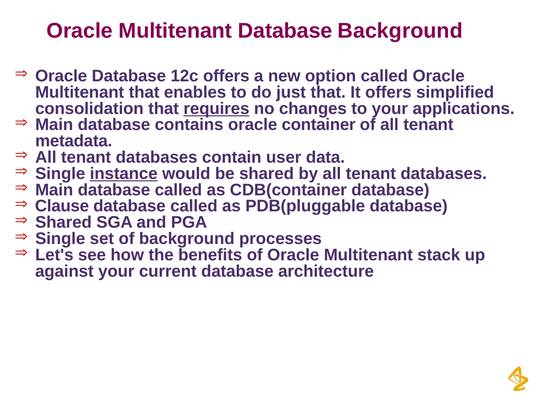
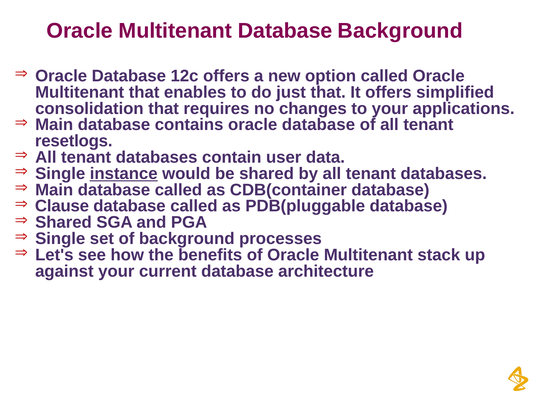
requires underline: present -> none (216, 109)
contains oracle container: container -> database (318, 125)
metadata: metadata -> resetlogs (74, 141)
